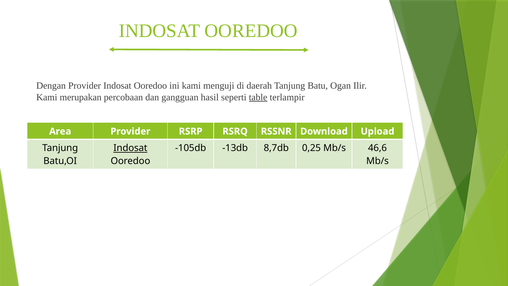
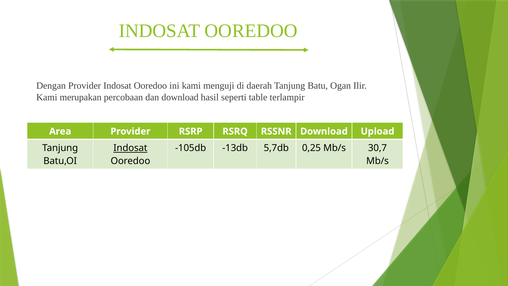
dan gangguan: gangguan -> download (180, 97)
table underline: present -> none (258, 97)
8,7db: 8,7db -> 5,7db (276, 148)
46,6: 46,6 -> 30,7 (377, 148)
